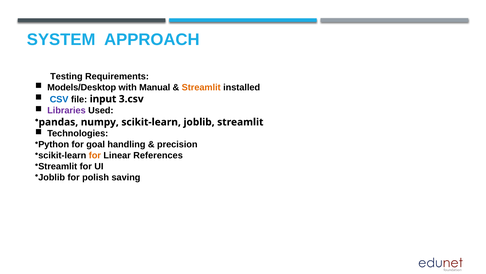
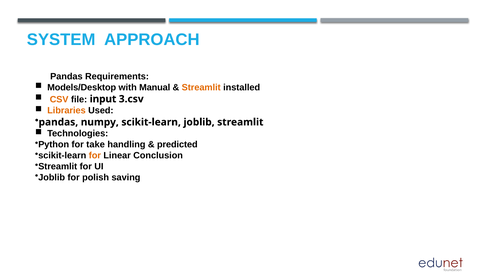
Testing: Testing -> Pandas (66, 76)
CSV colour: blue -> orange (59, 99)
Libraries colour: purple -> orange (66, 110)
goal: goal -> take (96, 144)
precision: precision -> predicted (177, 144)
References: References -> Conclusion (158, 155)
